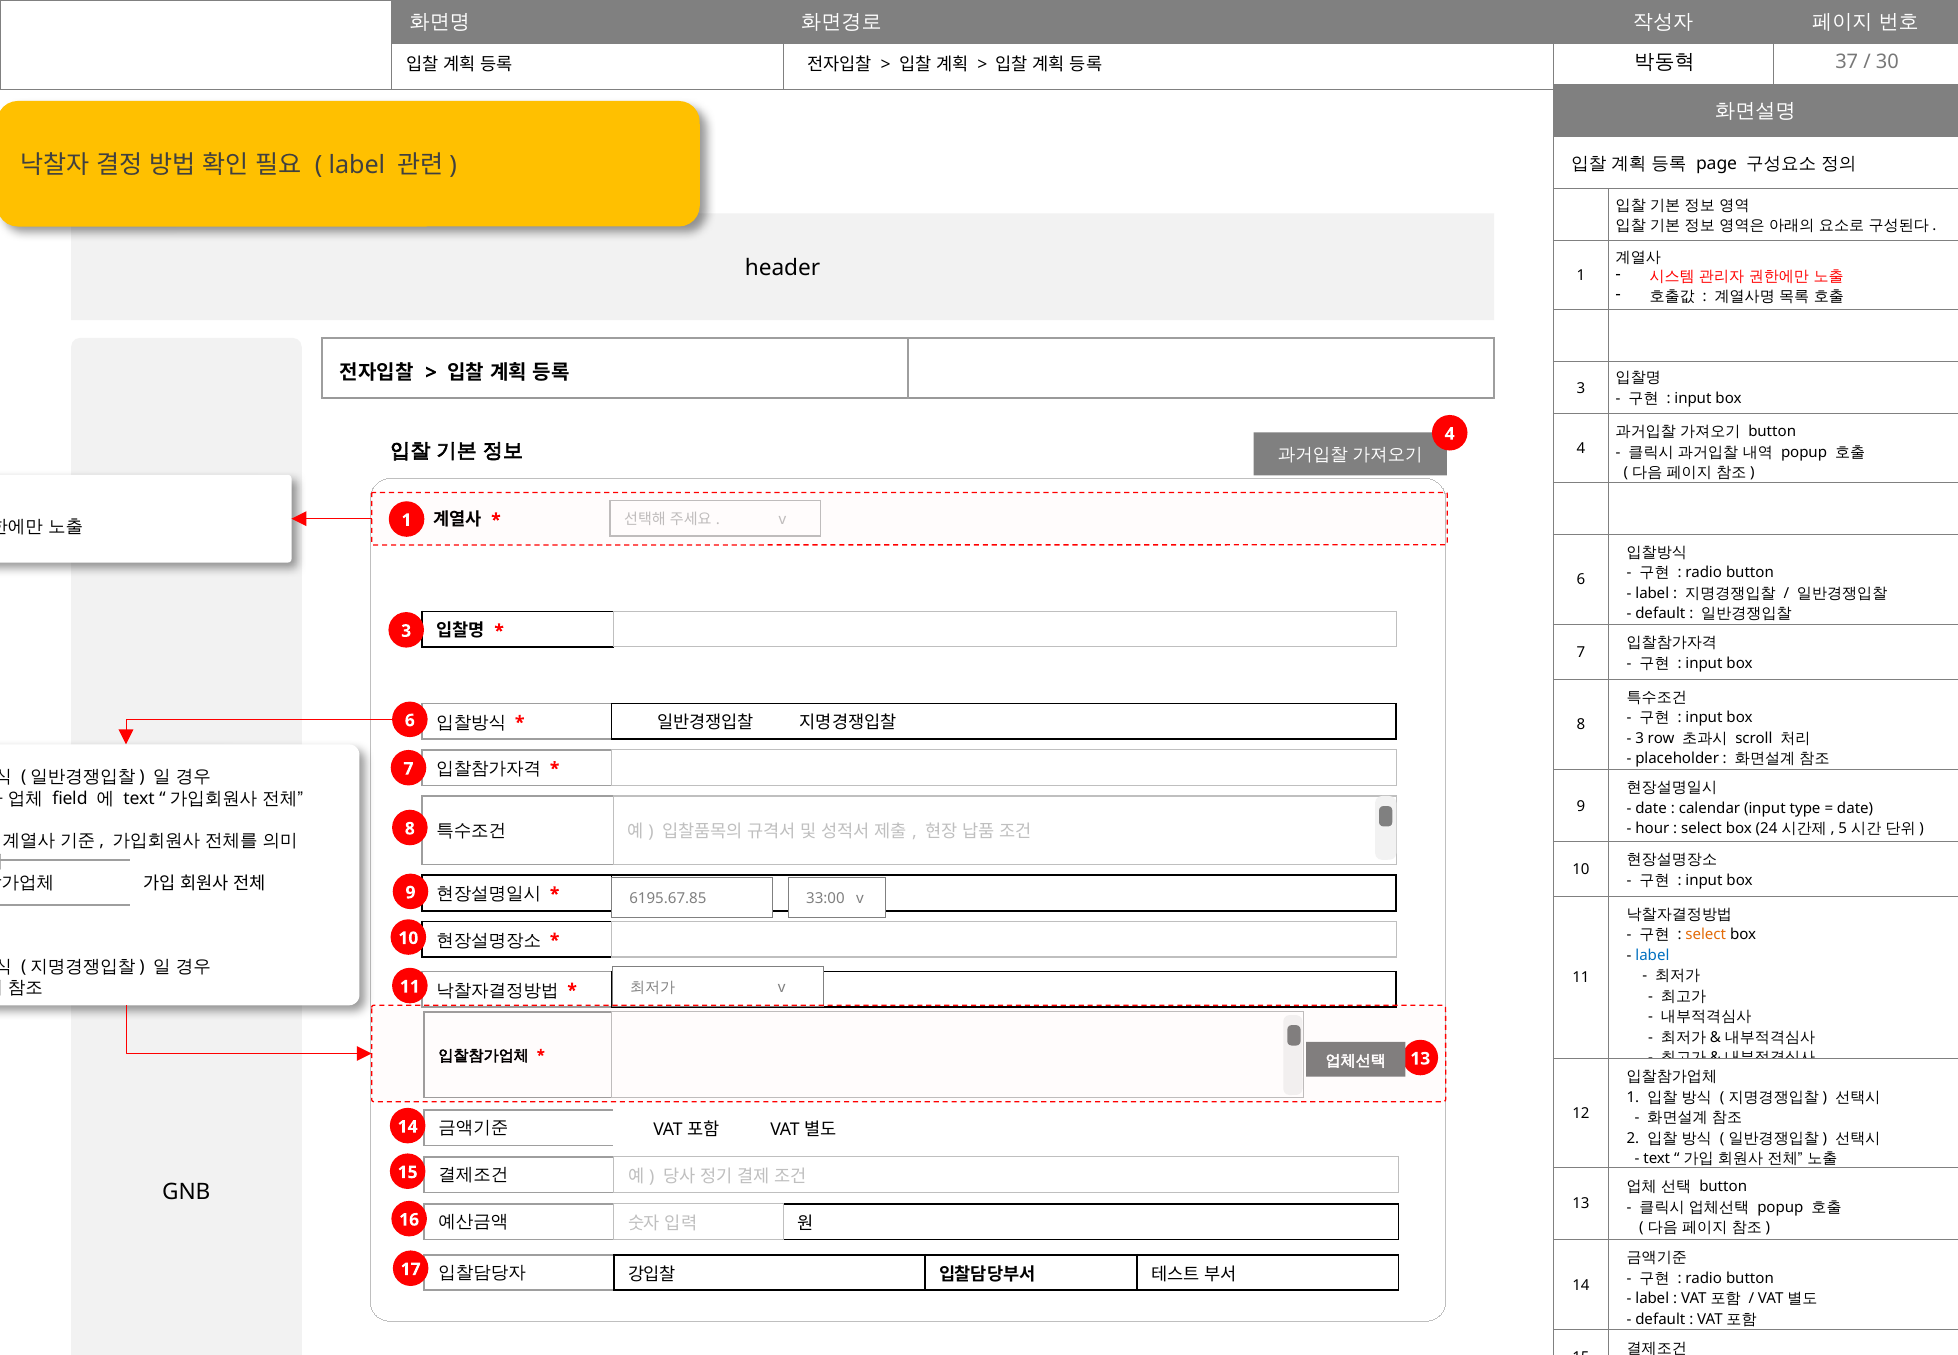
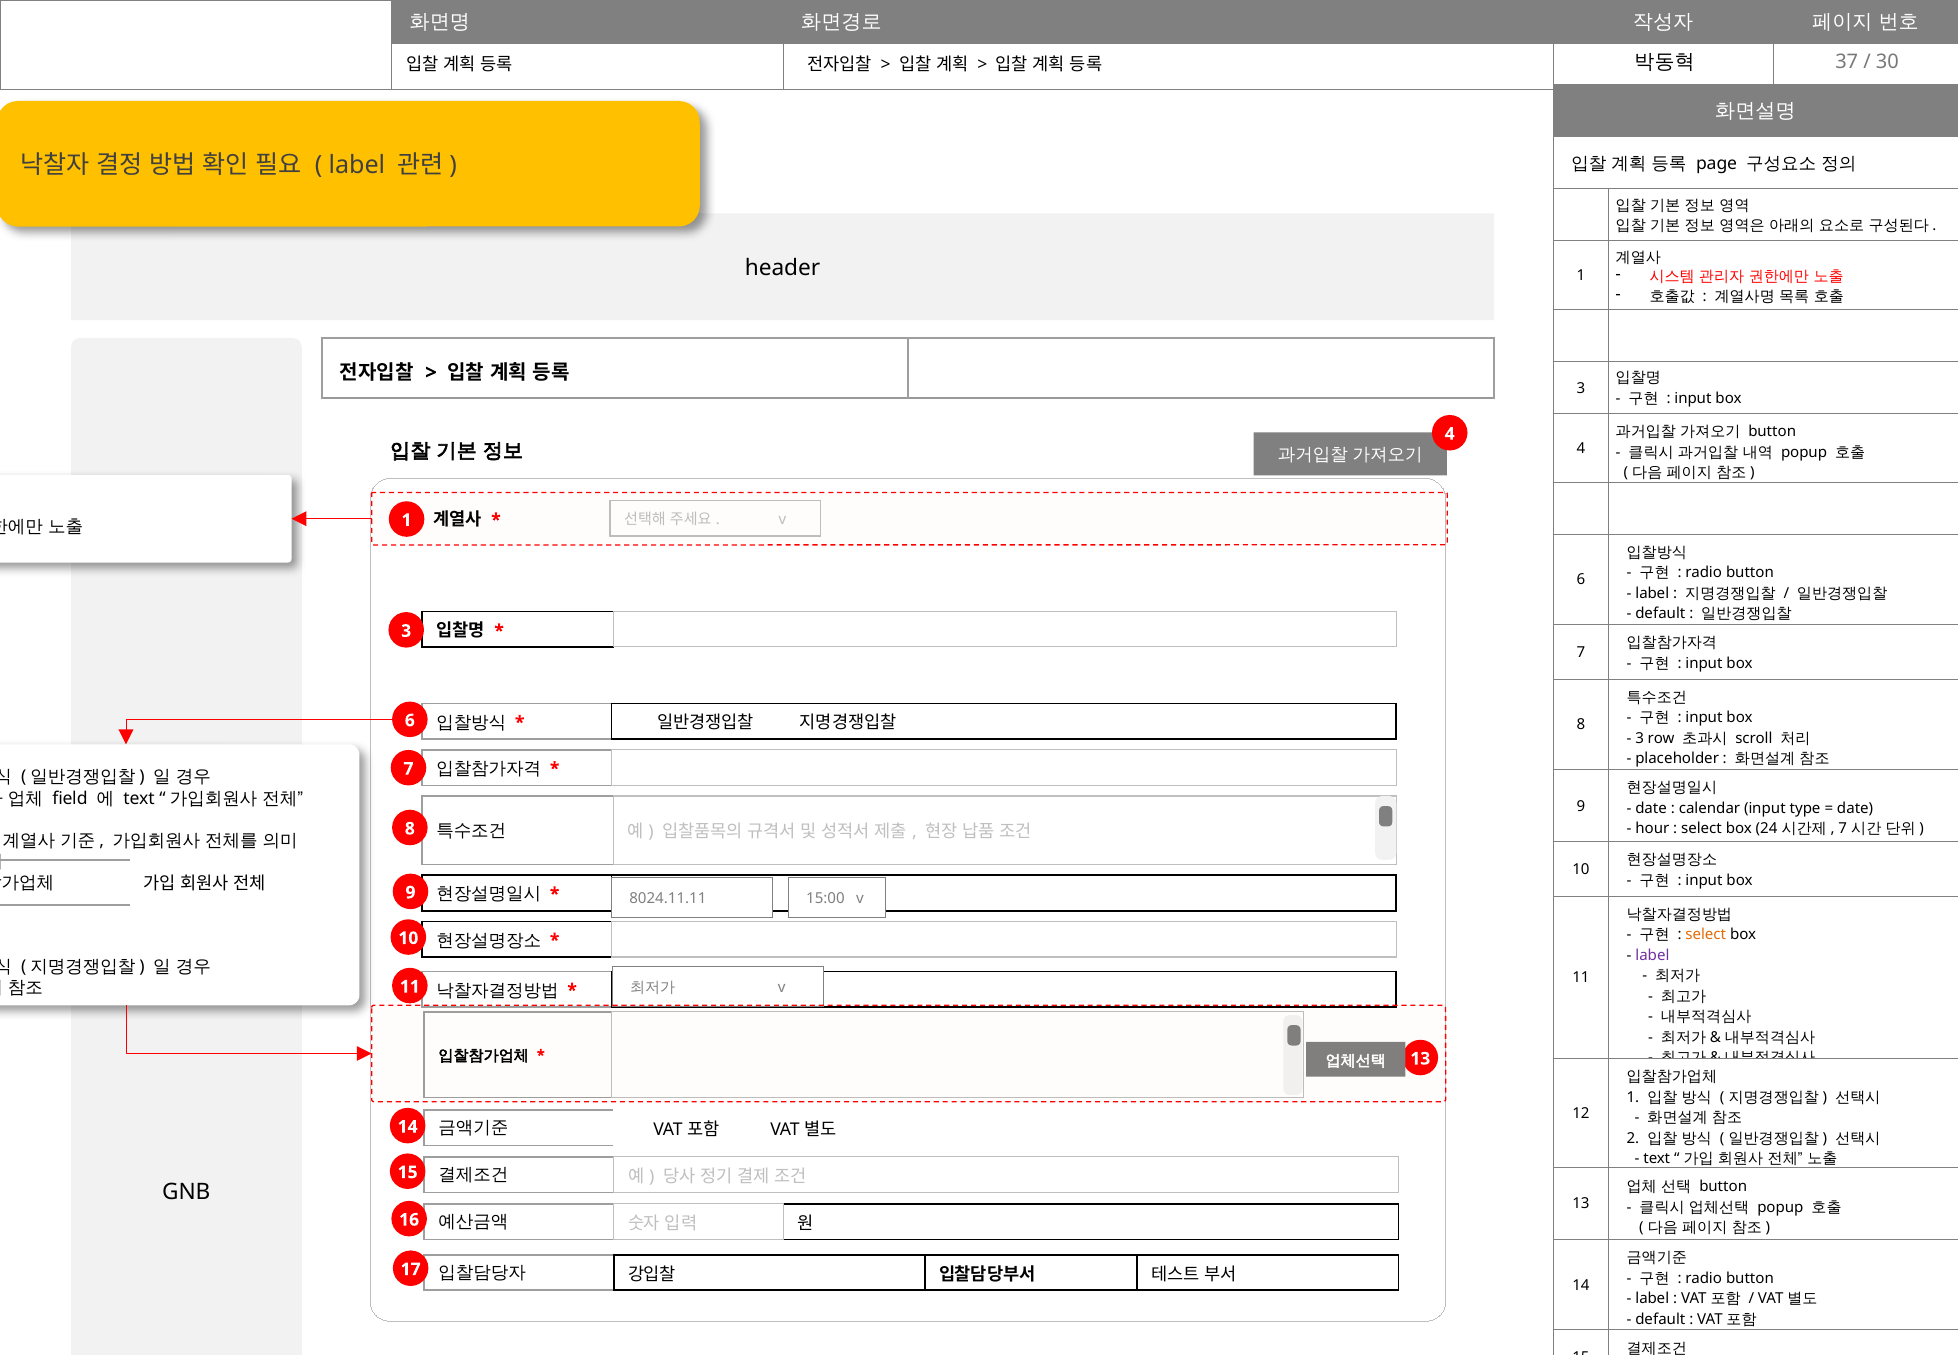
5: 5 -> 7 (1843, 829)
6195.67.85: 6195.67.85 -> 8024.11.11 (668, 899)
33:00: 33:00 -> 15:00 (825, 899)
label colour: blue -> purple (1652, 956)
